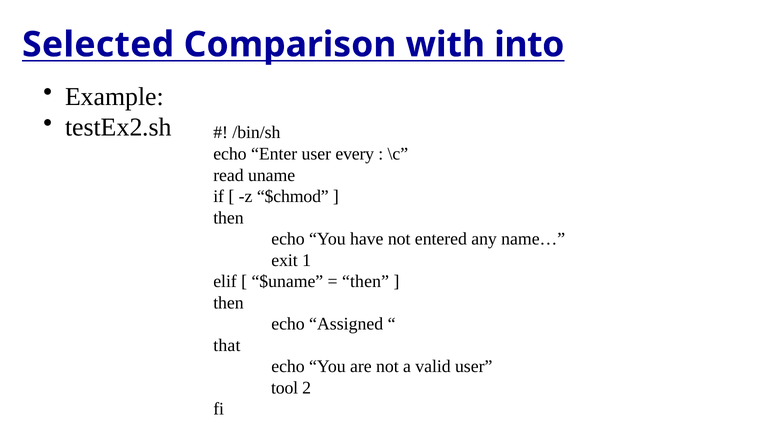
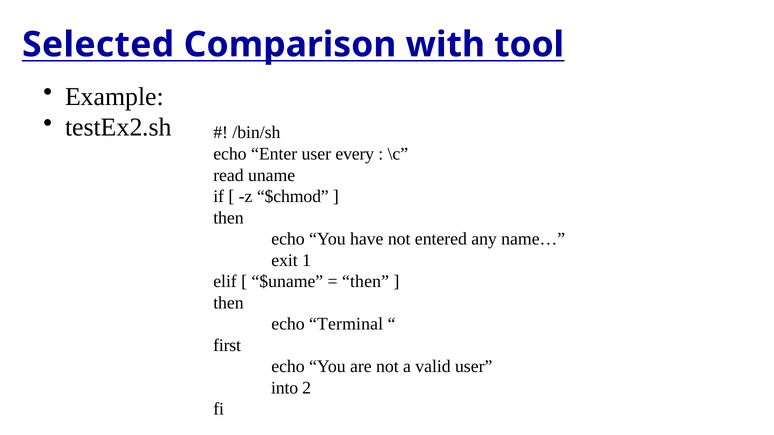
into: into -> tool (529, 45)
Assigned: Assigned -> Terminal (346, 324)
that: that -> first (227, 346)
tool: tool -> into (285, 388)
